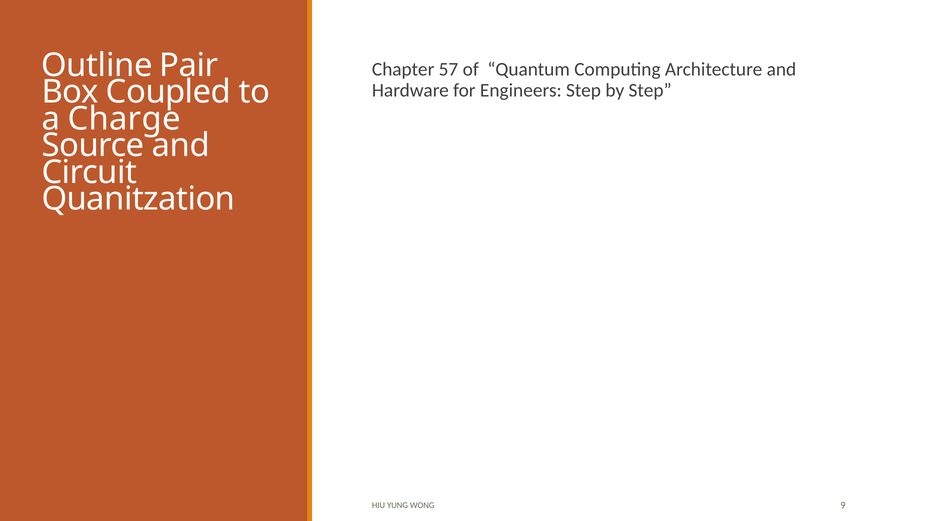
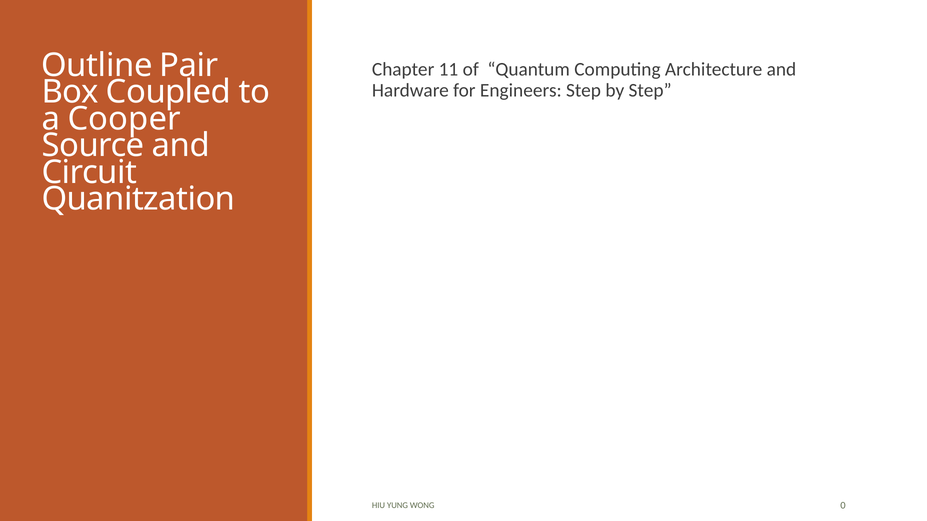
57: 57 -> 11 (448, 69)
Charge: Charge -> Cooper (124, 119)
9: 9 -> 0 (843, 506)
